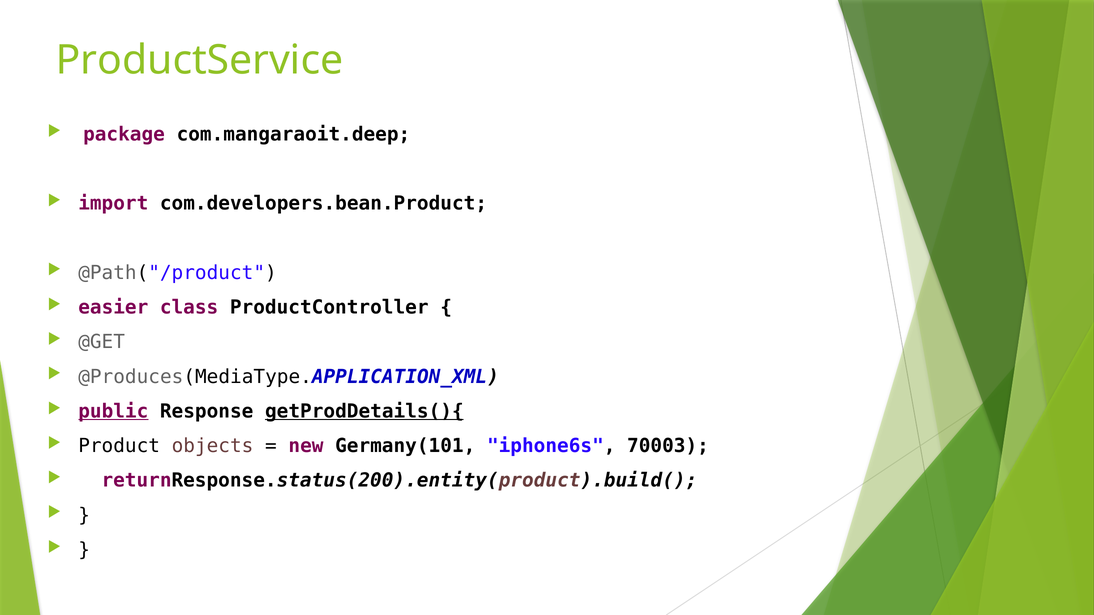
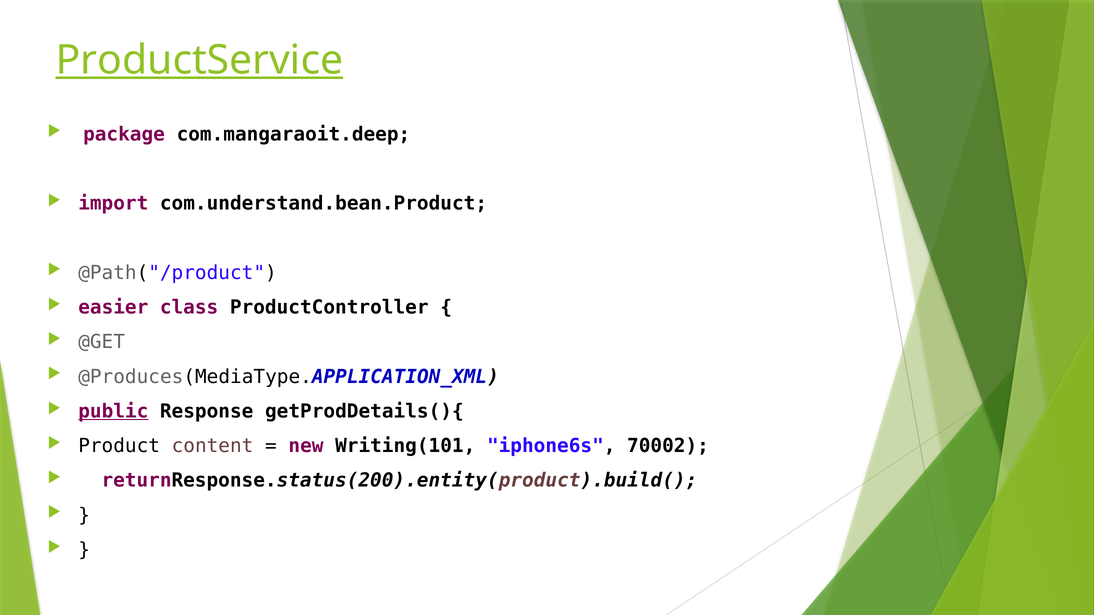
ProductService underline: none -> present (199, 60)
com.developers.bean.Product: com.developers.bean.Product -> com.understand.bean.Product (324, 204)
getProdDetails(){ underline: present -> none (364, 412)
objects: objects -> content (213, 446)
Germany(101: Germany(101 -> Writing(101 (405, 446)
70003: 70003 -> 70002 (668, 446)
